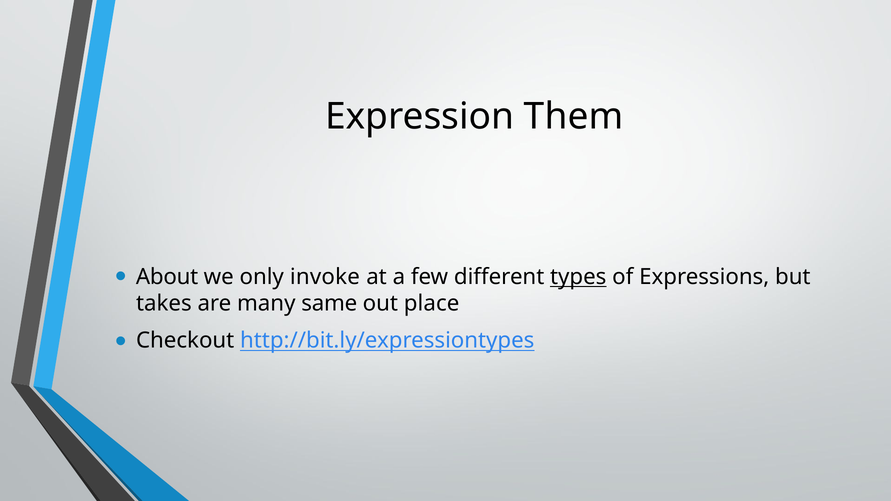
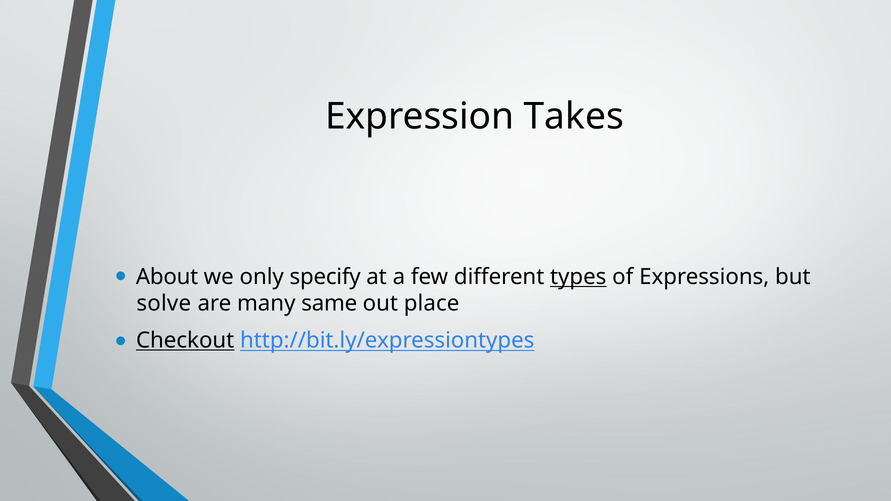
Them: Them -> Takes (574, 117)
invoke: invoke -> specify (325, 277)
takes: takes -> solve (164, 304)
Checkout underline: none -> present (185, 341)
